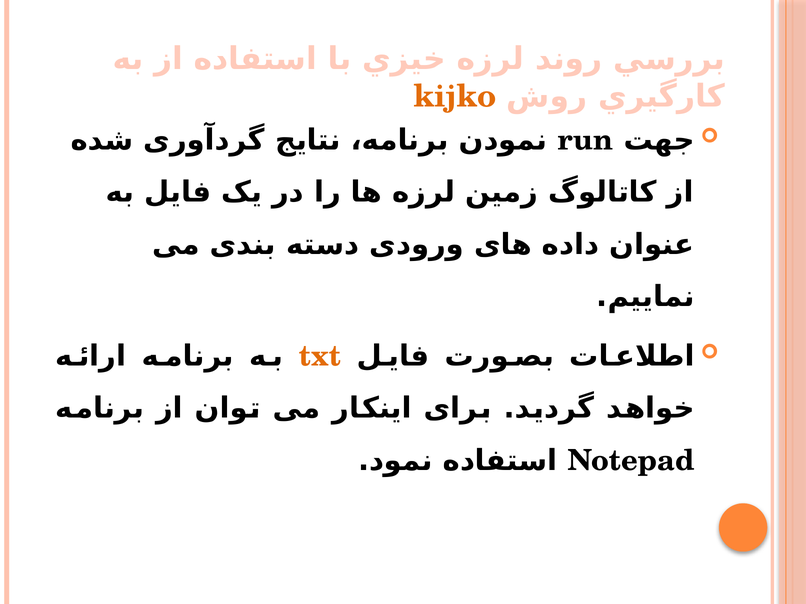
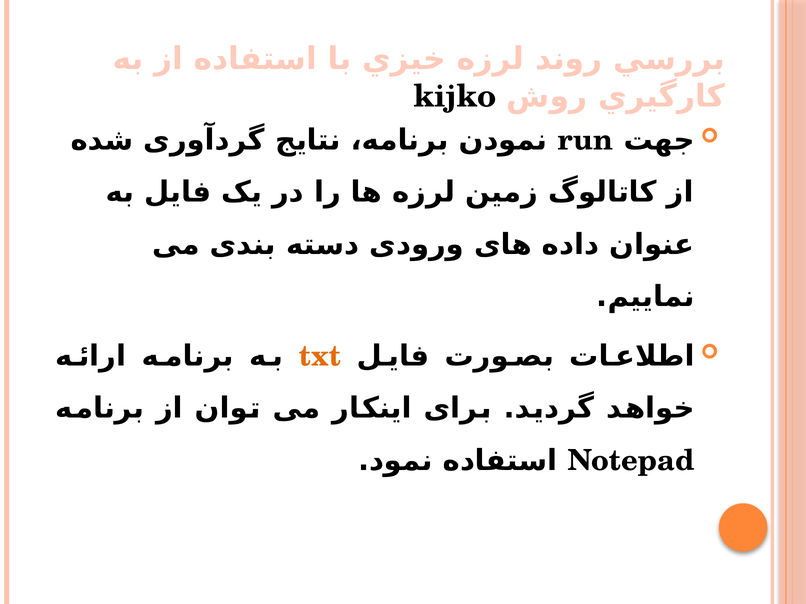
kijko colour: orange -> black (455, 97)
